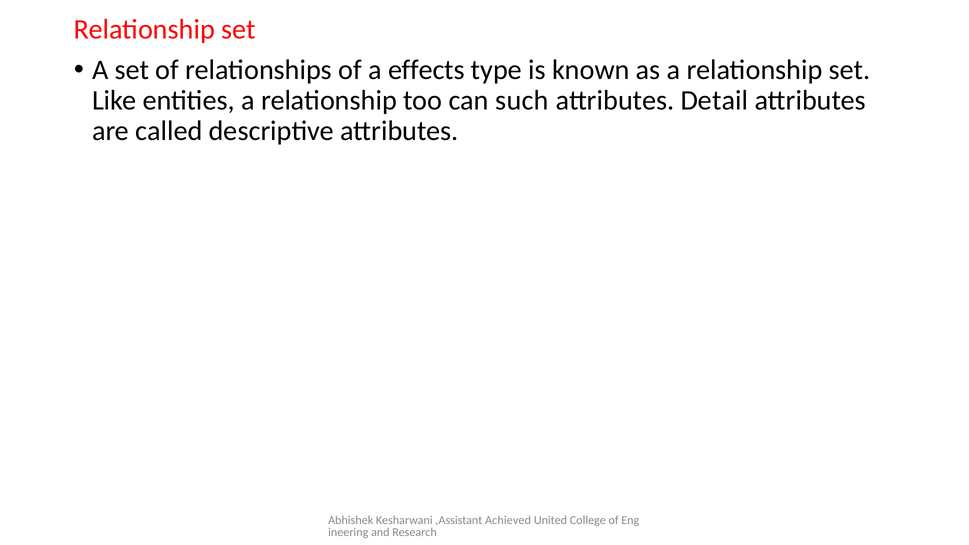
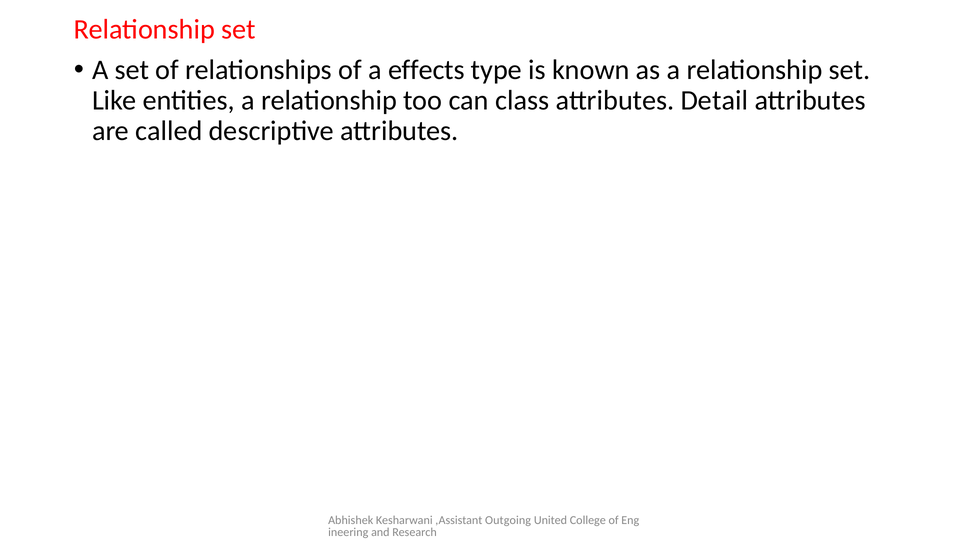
such: such -> class (522, 101)
Achieved: Achieved -> Outgoing (508, 520)
